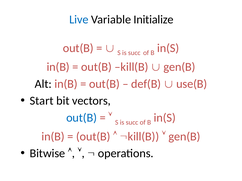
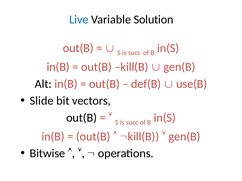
Initialize: Initialize -> Solution (154, 20)
Start: Start -> Slide (42, 101)
out(B colour: blue -> black (82, 118)
